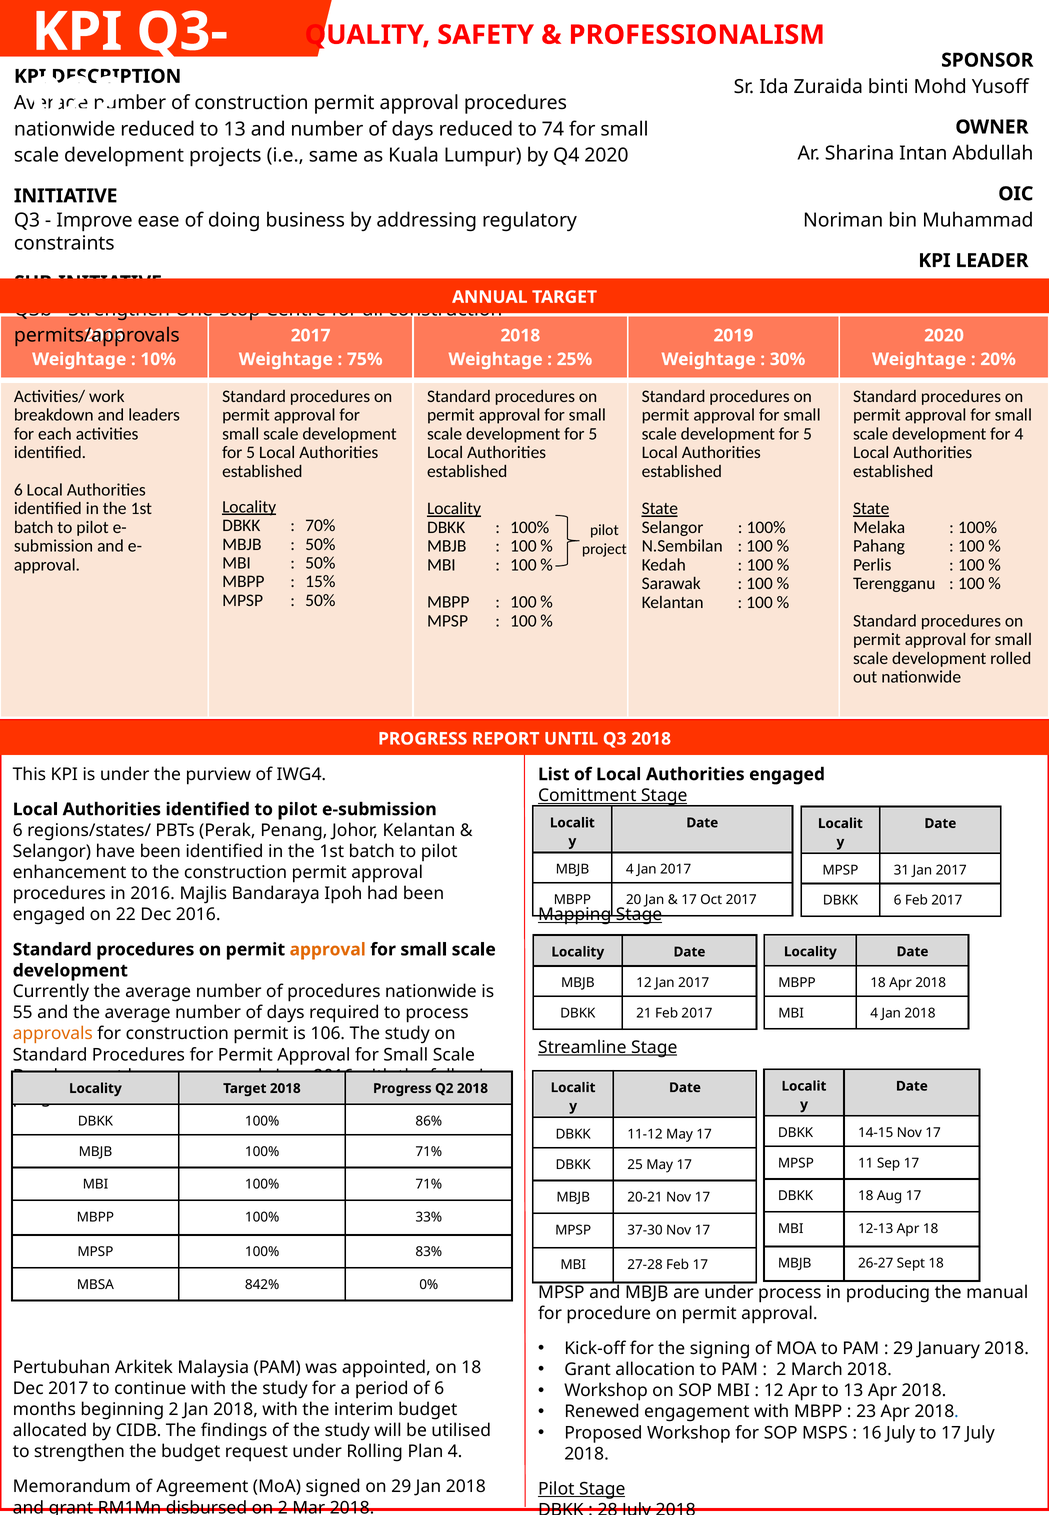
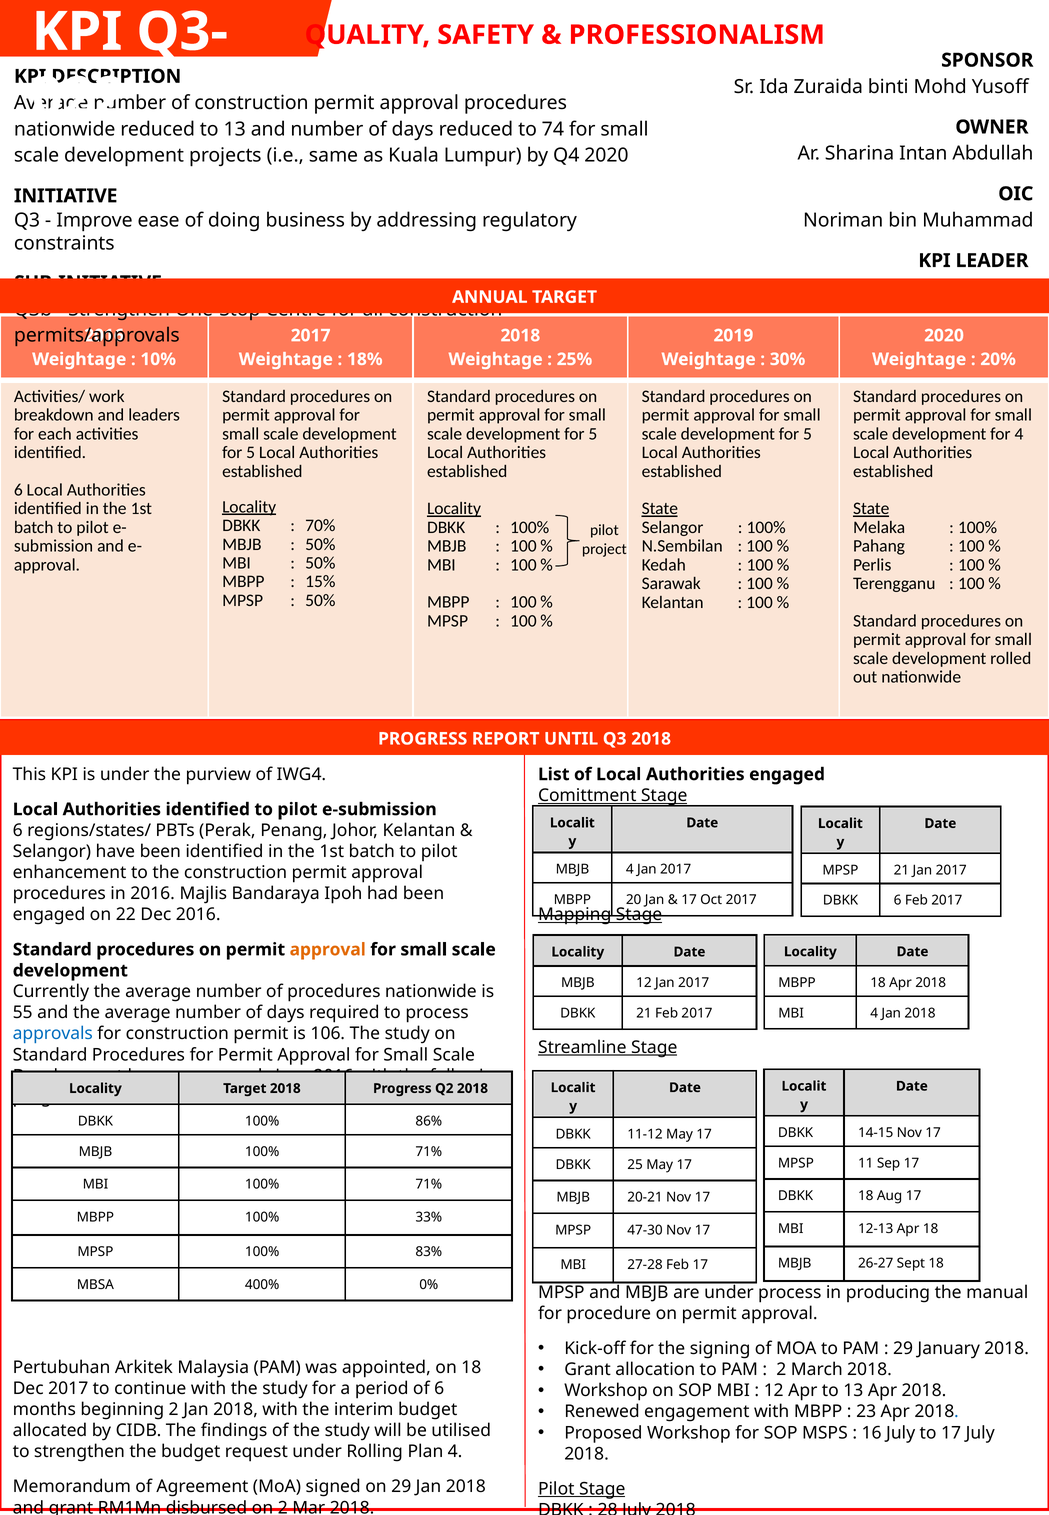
75%: 75% -> 18% (365, 359)
MPSP 31: 31 -> 21 (901, 870)
approvals colour: orange -> blue (53, 1034)
37-30: 37-30 -> 47-30 (645, 1230)
842%: 842% -> 400% (262, 1285)
